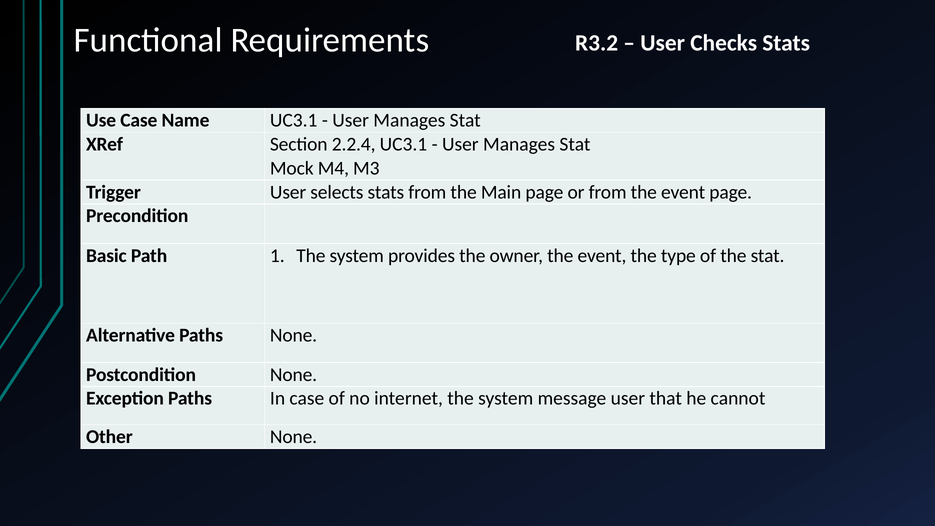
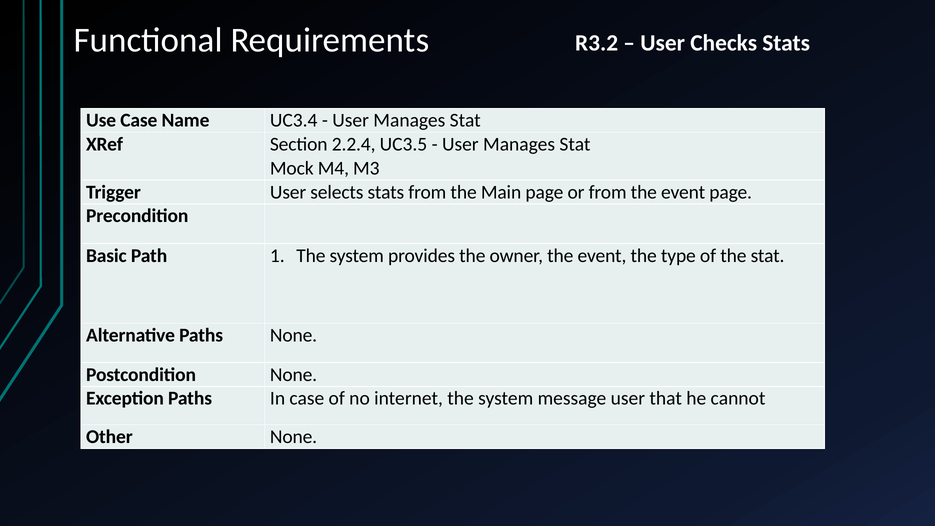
Name UC3.1: UC3.1 -> UC3.4 (294, 121)
2.2.4 UC3.1: UC3.1 -> UC3.5 (403, 144)
